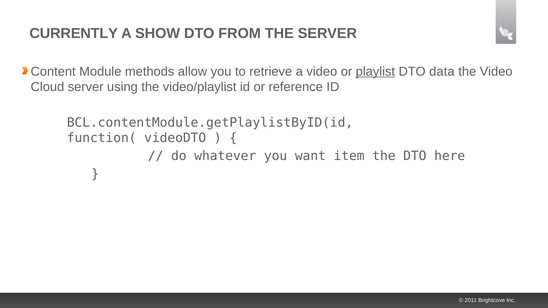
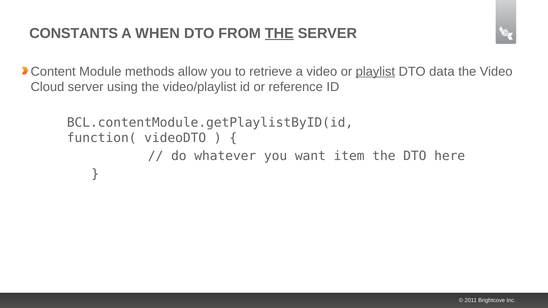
CURRENTLY: CURRENTLY -> CONSTANTS (74, 33)
SHOW: SHOW -> WHEN (158, 33)
THE underline: none -> present (279, 33)
